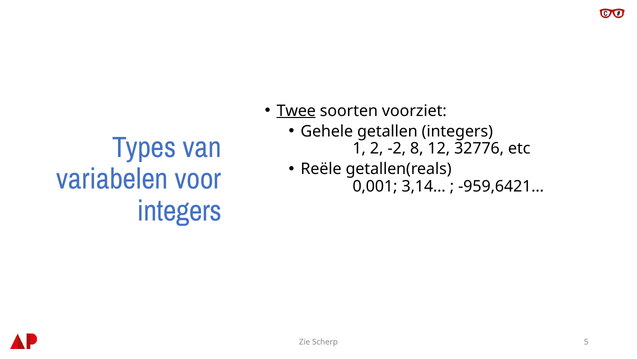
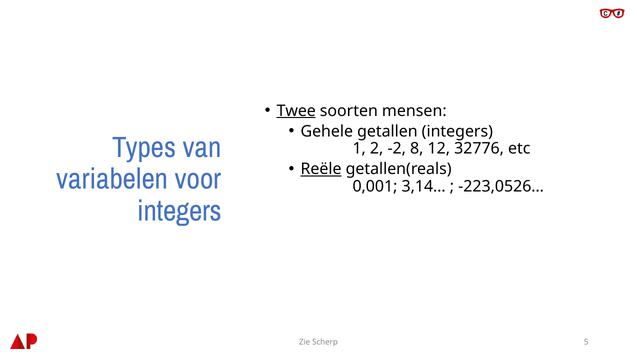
voorziet: voorziet -> mensen (414, 111)
Reële underline: none -> present (321, 169)
-959,6421…: -959,6421… -> -223,0526… (501, 186)
